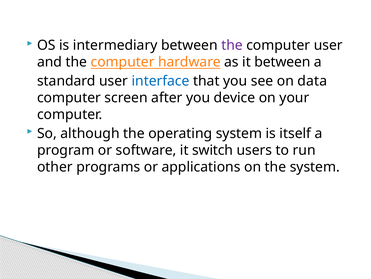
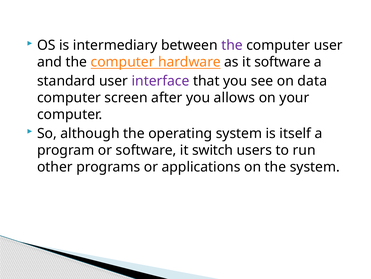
it between: between -> software (282, 62)
interface colour: blue -> purple (161, 81)
device: device -> allows (234, 98)
